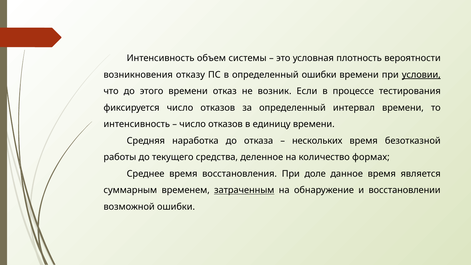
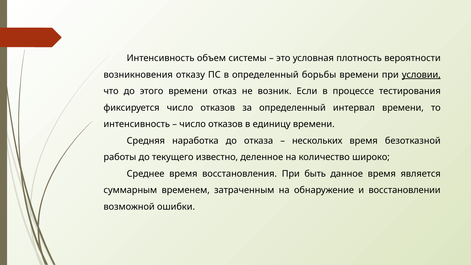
определенный ошибки: ошибки -> борьбы (319, 75)
средства: средства -> известно (217, 157)
формах: формах -> широко (371, 157)
доле: доле -> быть (315, 174)
затраченным underline: present -> none (244, 190)
